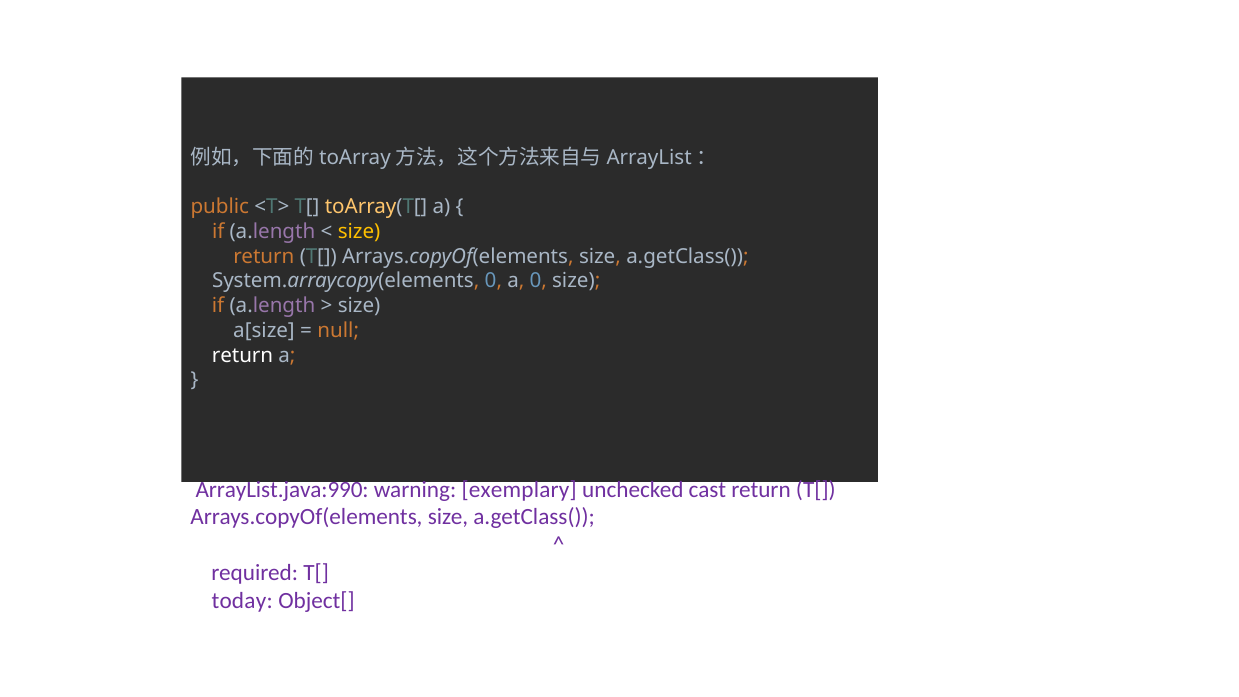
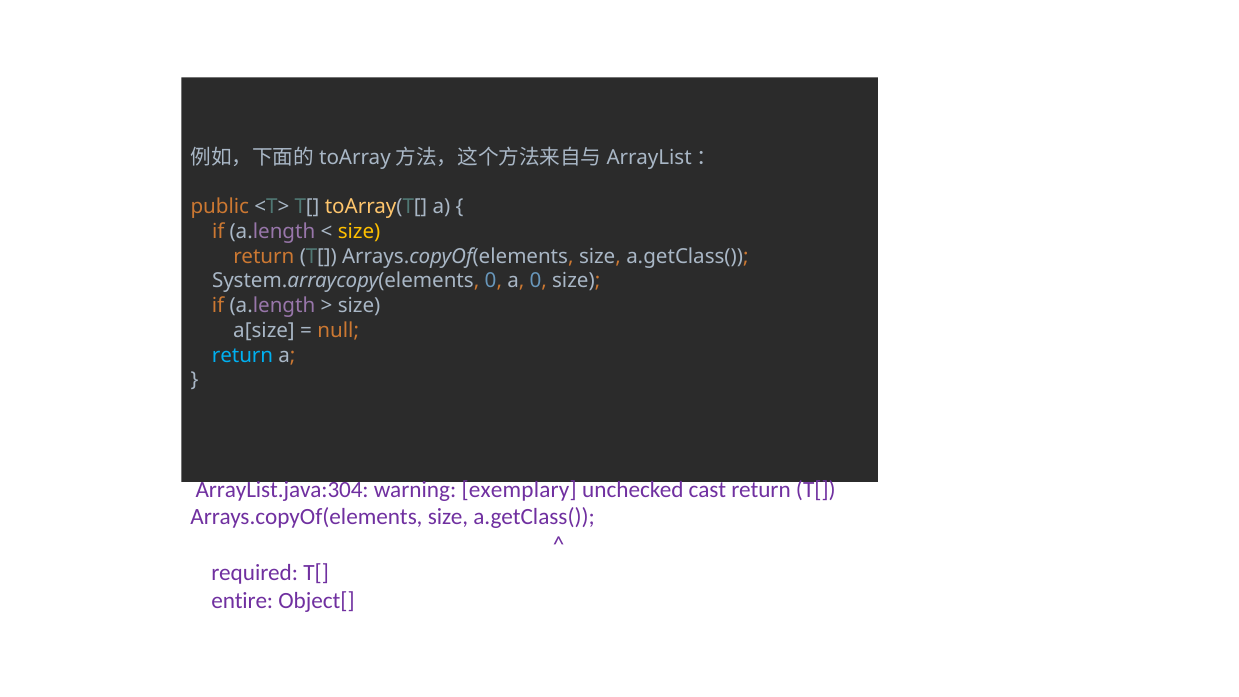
return colour: white -> light blue (243, 355)
ArrayList.java:990: ArrayList.java:990 -> ArrayList.java:304 (282, 489)
today: today -> entire (242, 601)
